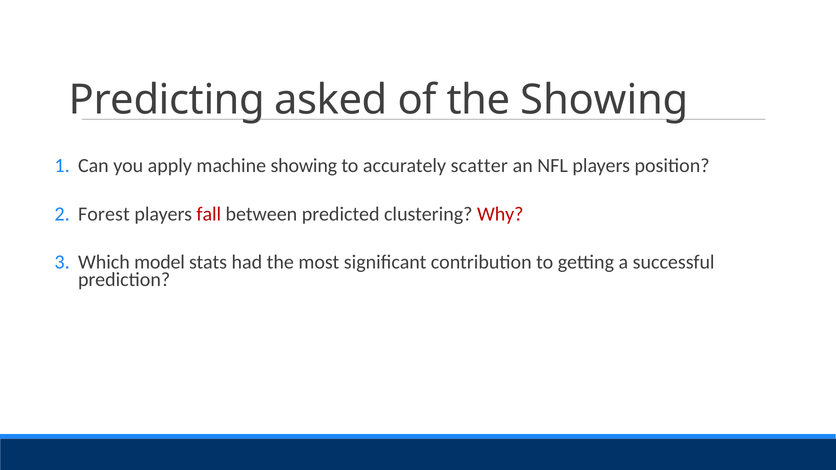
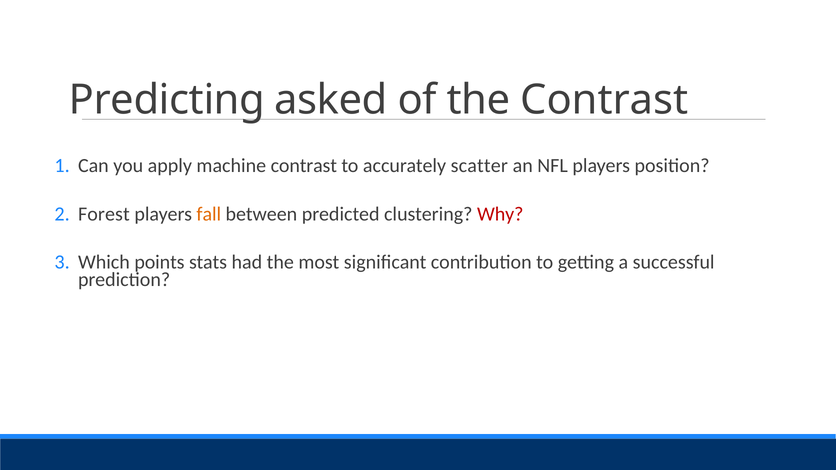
the Showing: Showing -> Contrast (604, 100)
machine showing: showing -> contrast (304, 166)
fall colour: red -> orange (209, 214)
model: model -> points (159, 262)
